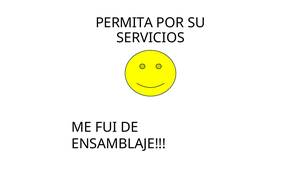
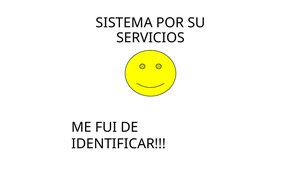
PERMITA: PERMITA -> SISTEMA (124, 23)
ENSAMBLAJE: ENSAMBLAJE -> IDENTIFICAR (119, 143)
